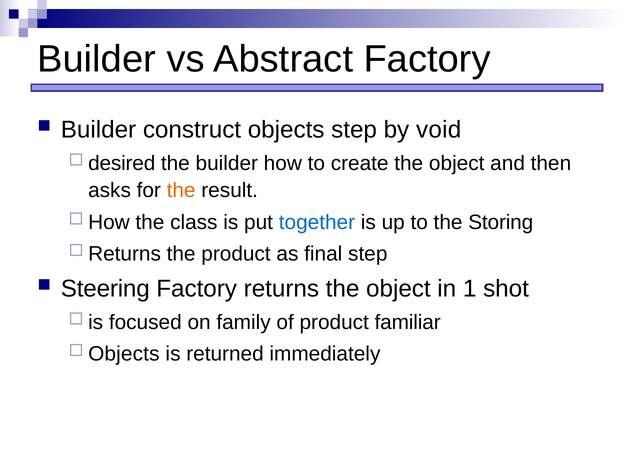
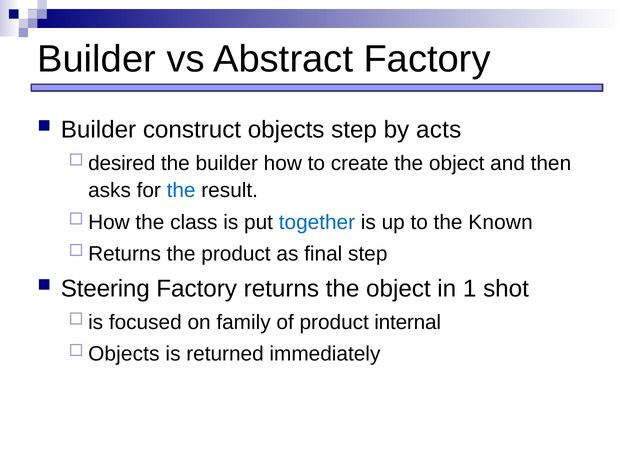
void: void -> acts (439, 130)
the colour: orange -> blue (181, 191)
Storing: Storing -> Known (501, 222)
familiar: familiar -> internal (408, 322)
